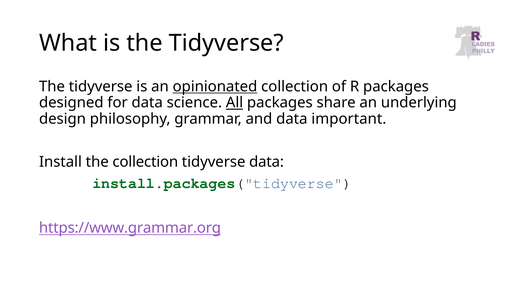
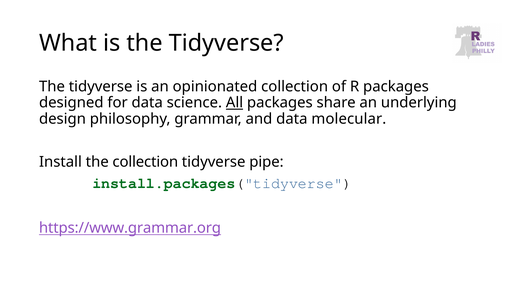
opinionated underline: present -> none (215, 87)
important: important -> molecular (349, 119)
tidyverse data: data -> pipe (266, 162)
